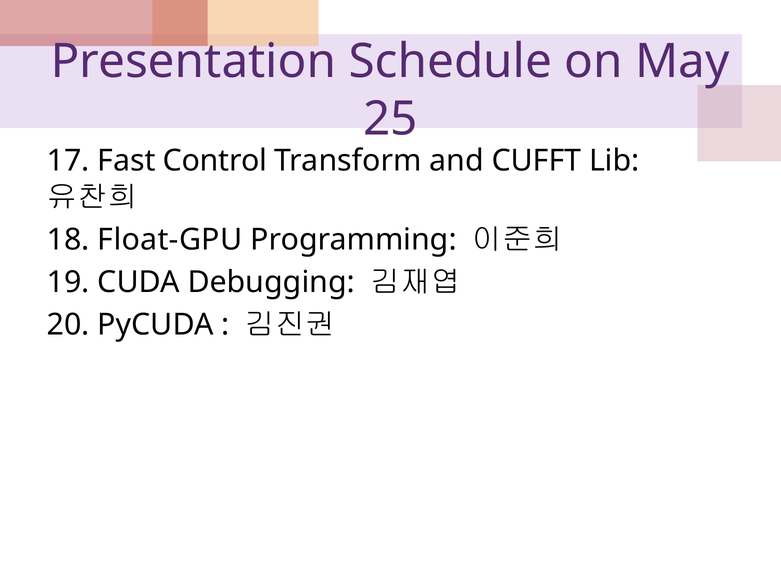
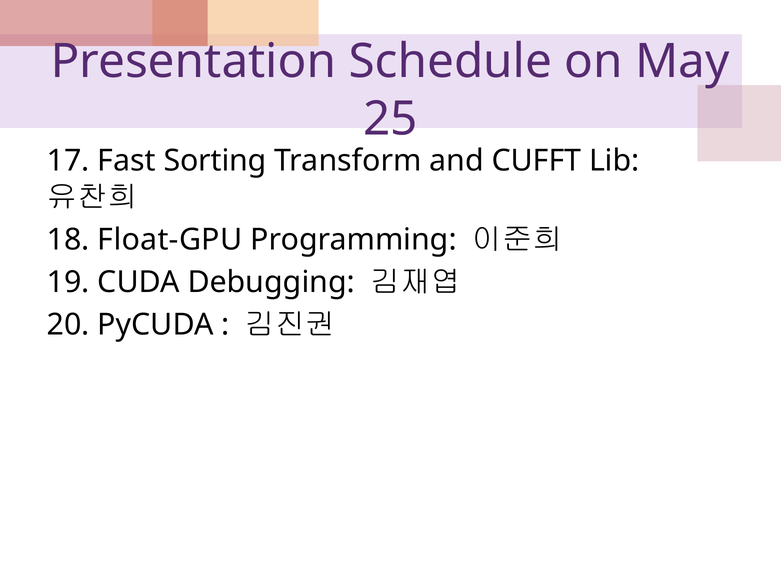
Control: Control -> Sorting (215, 161)
